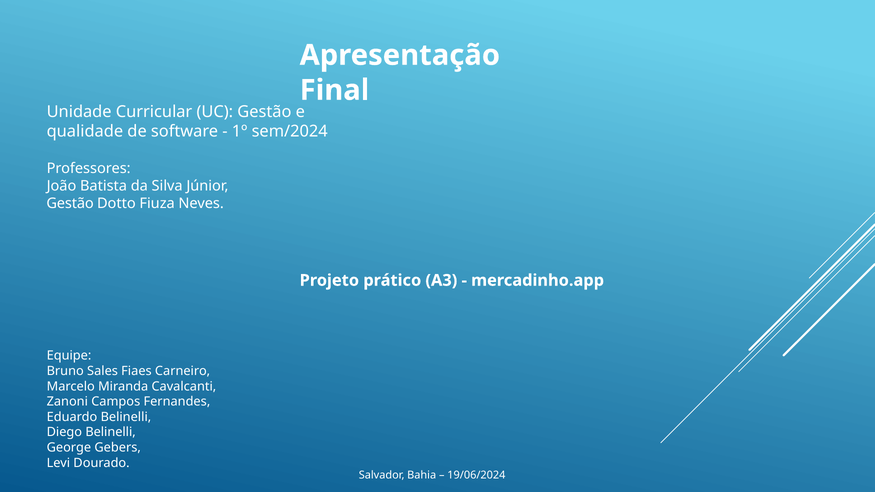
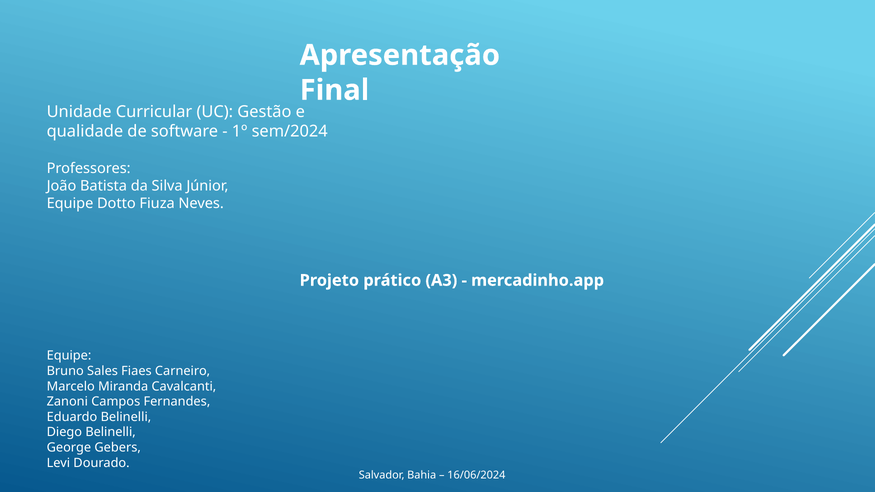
Gestão: Gestão -> Equipe (70, 203)
19/06/2024: 19/06/2024 -> 16/06/2024 (476, 475)
